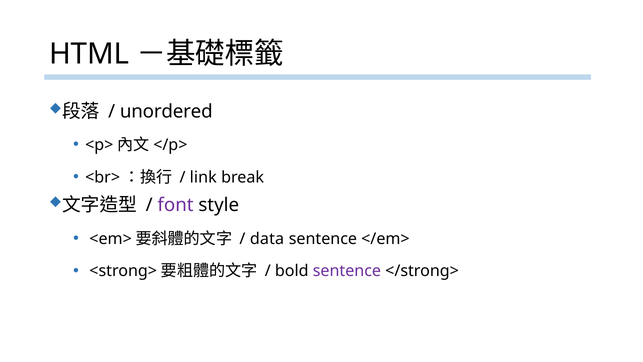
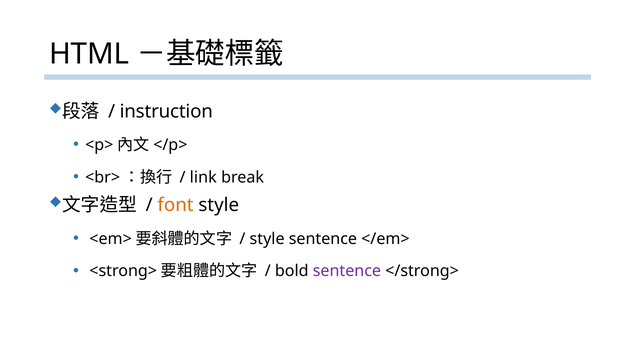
unordered: unordered -> instruction (166, 111)
font colour: purple -> orange (176, 205)
data: data -> style (267, 239)
